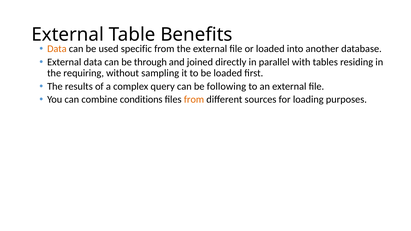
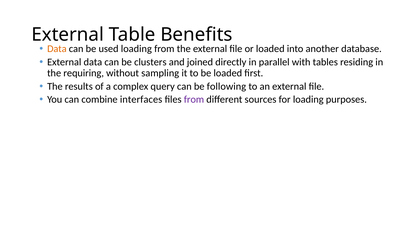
used specific: specific -> loading (136, 49)
through: through -> clusters (150, 62)
conditions: conditions -> interfaces (141, 100)
from colour: orange -> purple (194, 100)
